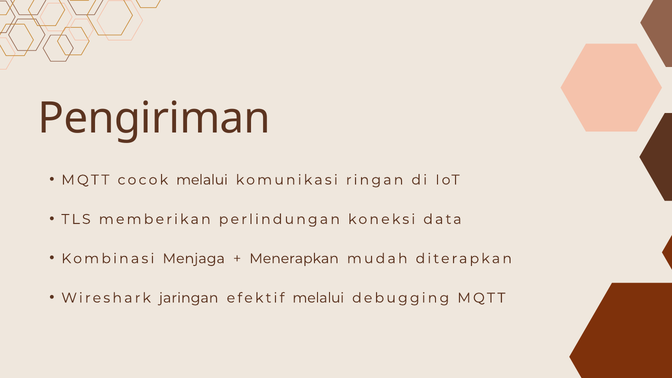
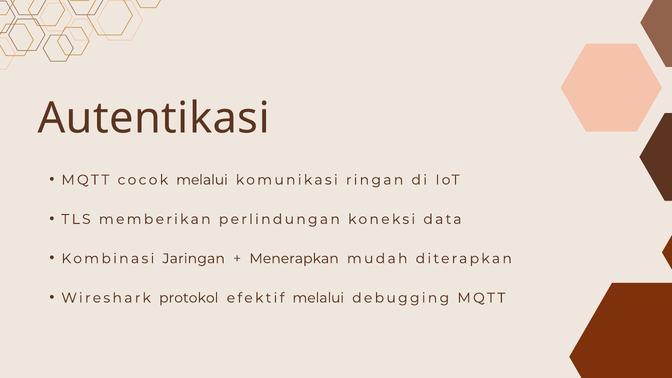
Pengiriman: Pengiriman -> Autentikasi (154, 118)
Menjaga: Menjaga -> Jaringan (194, 259)
jaringan: jaringan -> protokol (189, 298)
